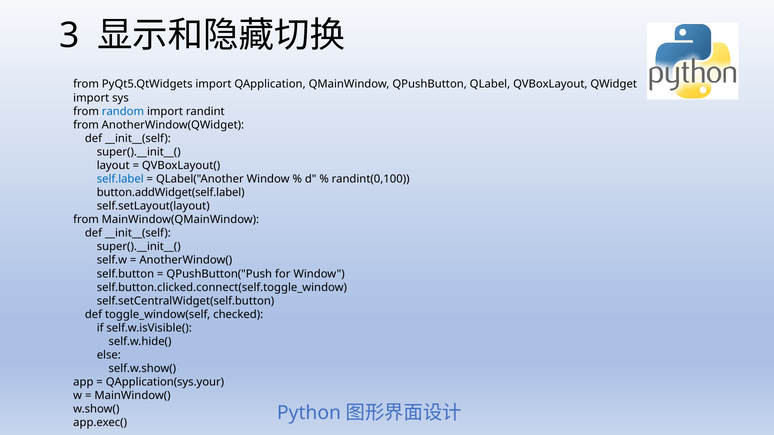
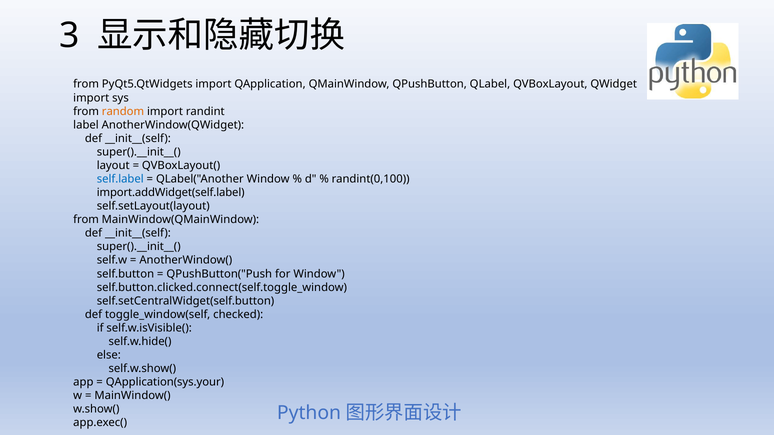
random colour: blue -> orange (123, 111)
from: from -> label (86, 125)
button.addWidget(self.label: button.addWidget(self.label -> import.addWidget(self.label (171, 193)
